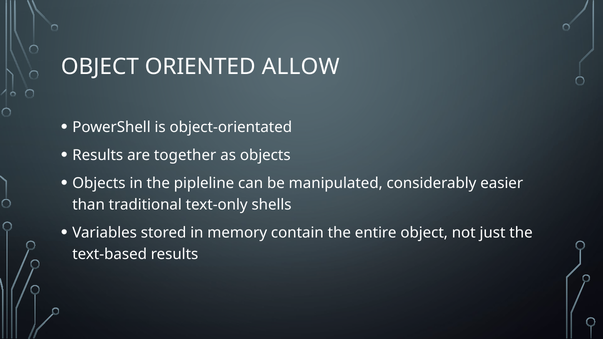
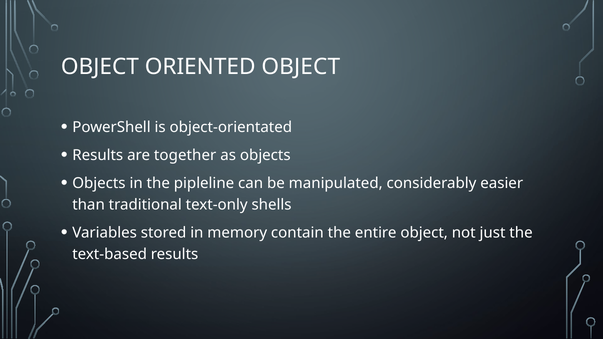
ORIENTED ALLOW: ALLOW -> OBJECT (301, 67)
